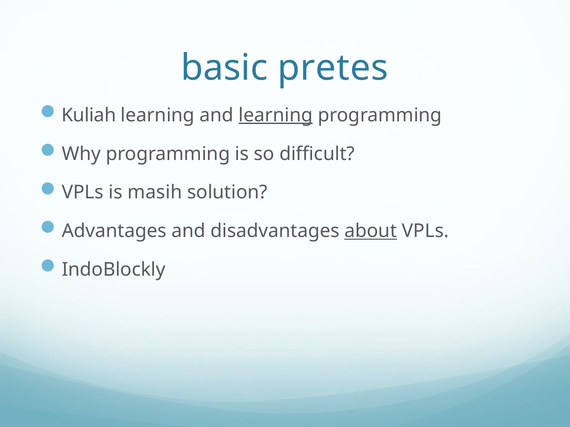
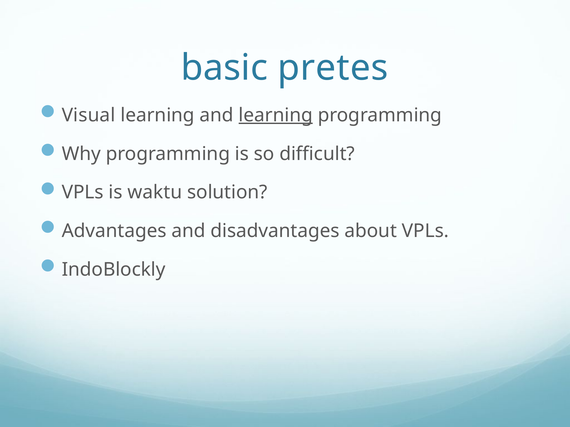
Kuliah: Kuliah -> Visual (89, 115)
masih: masih -> waktu (155, 193)
about underline: present -> none (371, 231)
